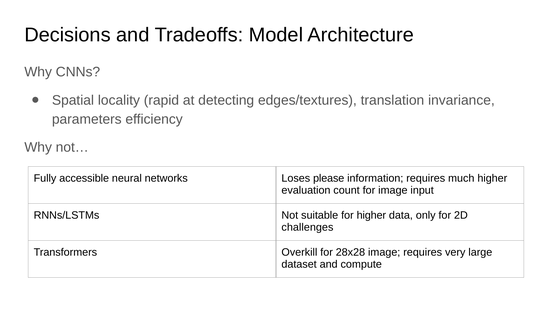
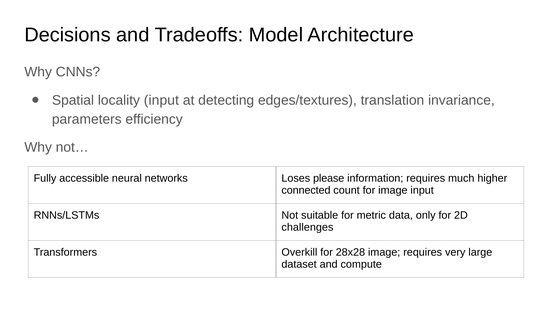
locality rapid: rapid -> input (161, 100)
evaluation: evaluation -> connected (306, 191)
for higher: higher -> metric (371, 216)
